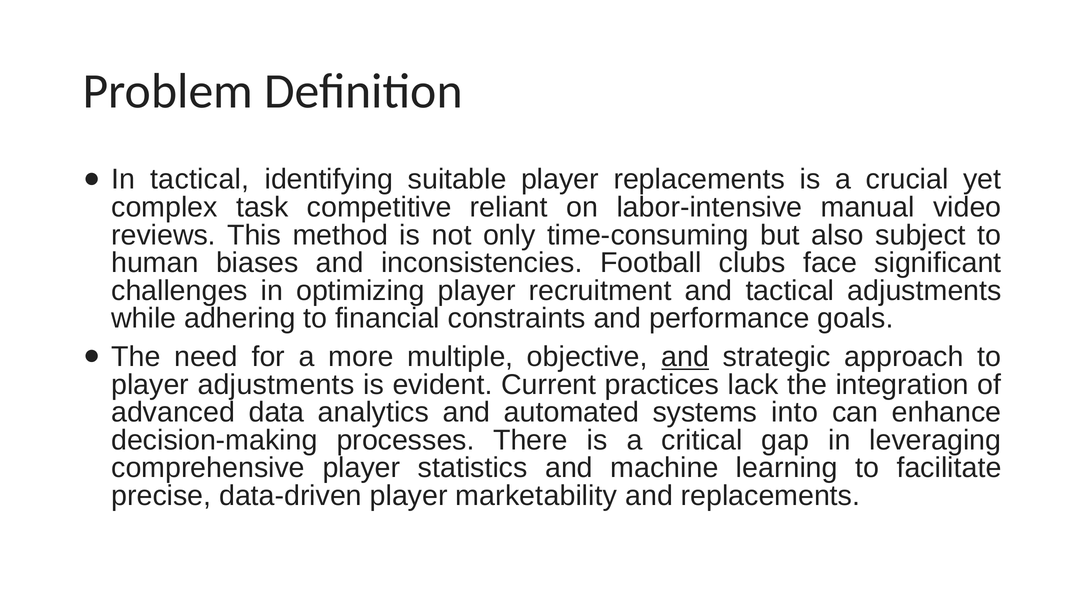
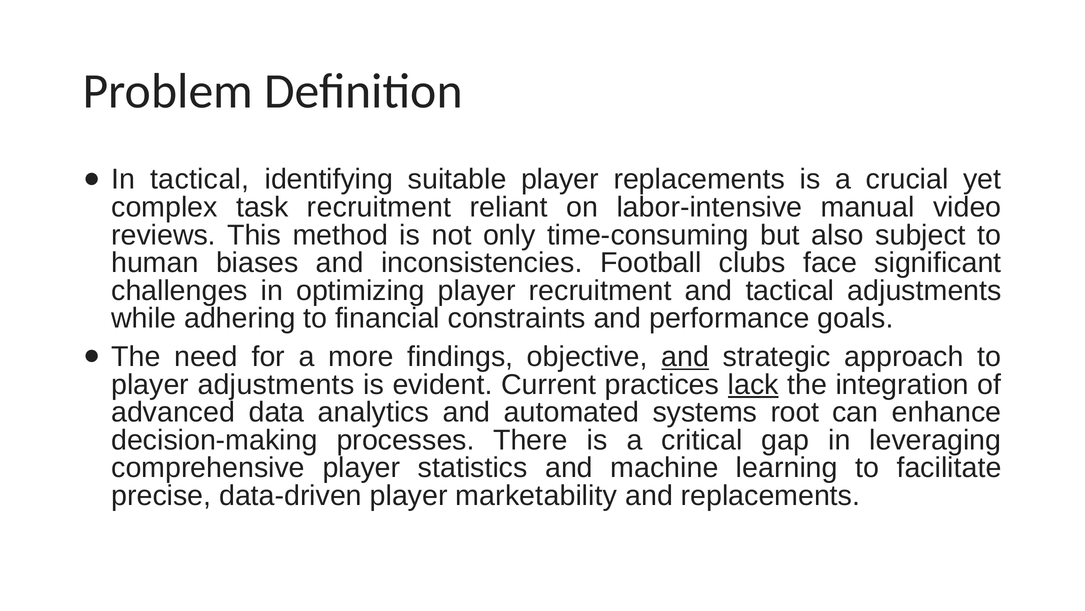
task competitive: competitive -> recruitment (379, 207)
multiple: multiple -> findings (460, 356)
lack underline: none -> present (753, 384)
into: into -> root (795, 412)
